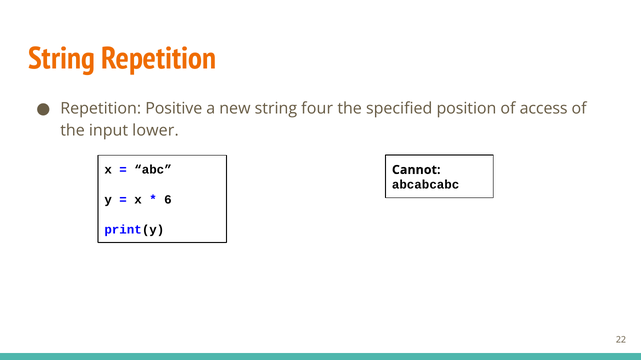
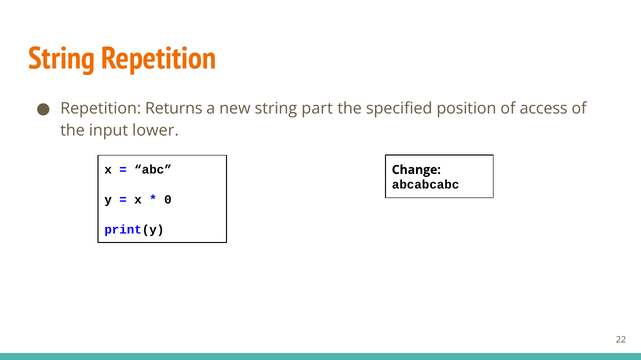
Positive: Positive -> Returns (174, 109)
four: four -> part (317, 109)
Cannot: Cannot -> Change (416, 170)
6: 6 -> 0 (168, 200)
